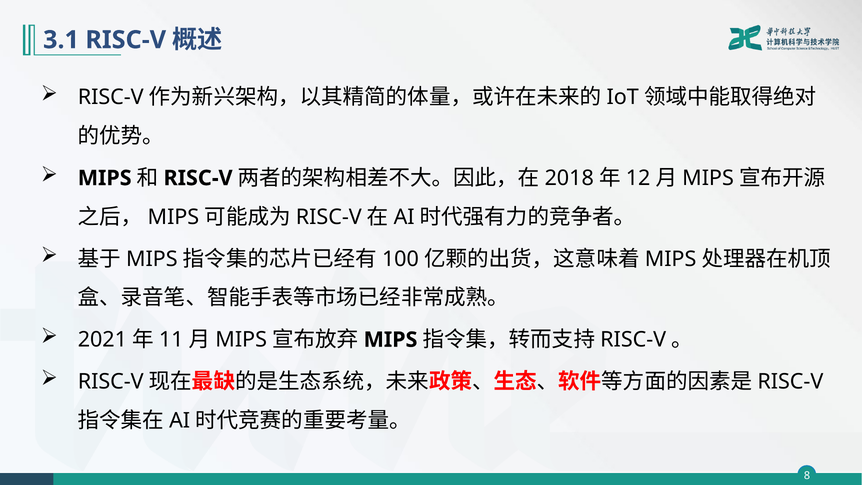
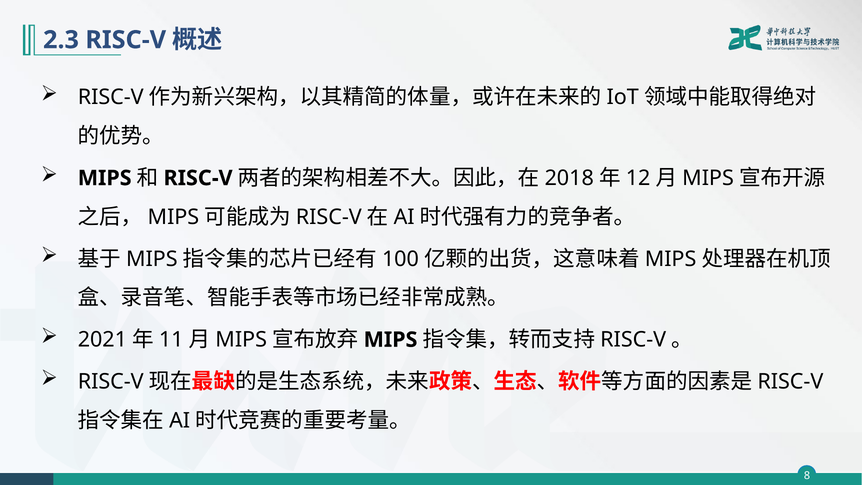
3.1: 3.1 -> 2.3 (61, 40)
